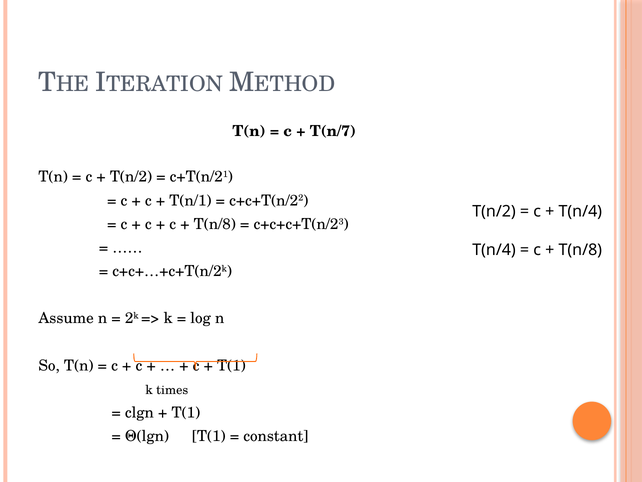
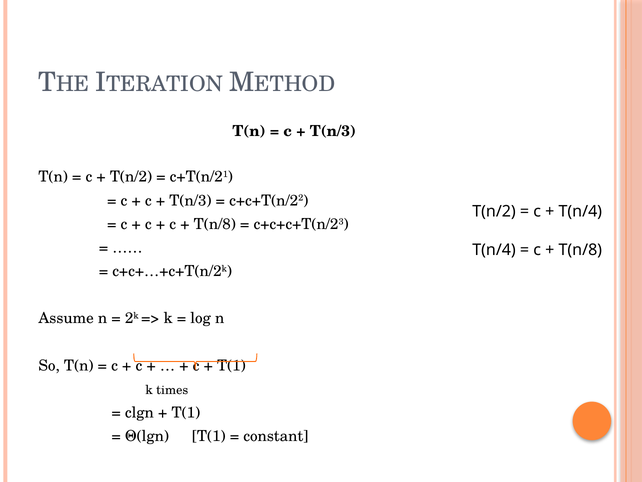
T(n/7: T(n/7 -> T(n/3 (333, 131)
T(n/1: T(n/1 -> T(n/3 (190, 200)
